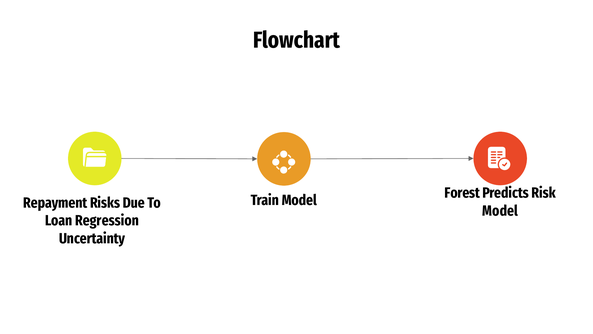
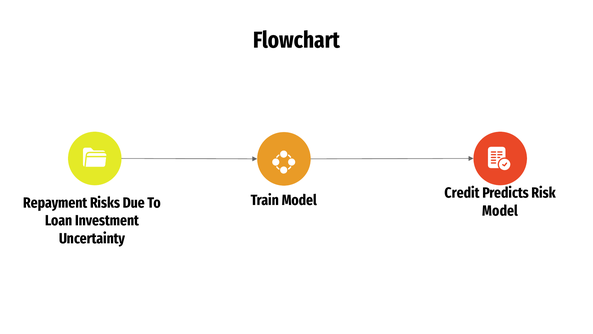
Forest: Forest -> Credit (462, 193)
Regression: Regression -> Investment (107, 220)
